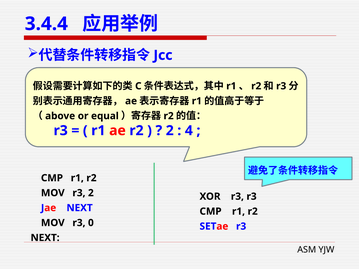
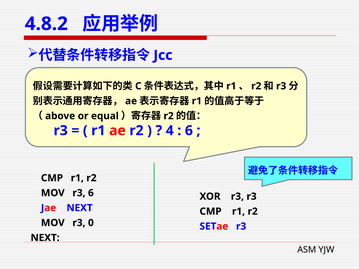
3.4.4: 3.4.4 -> 4.8.2 (46, 24)
2: 2 -> 4 (170, 131)
4: 4 -> 6 (189, 131)
r3 2: 2 -> 6 (91, 193)
